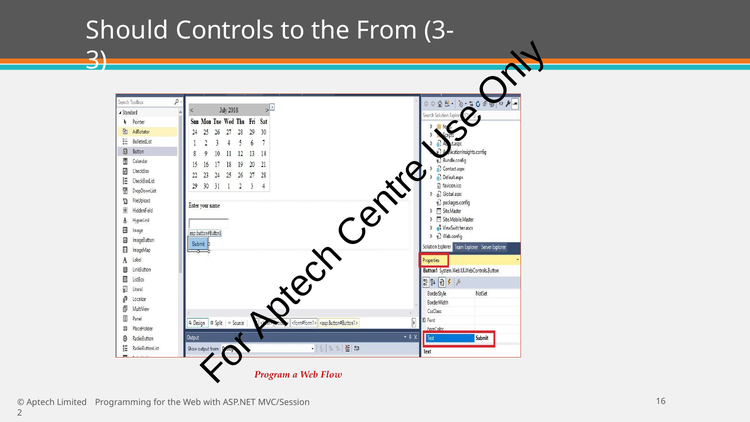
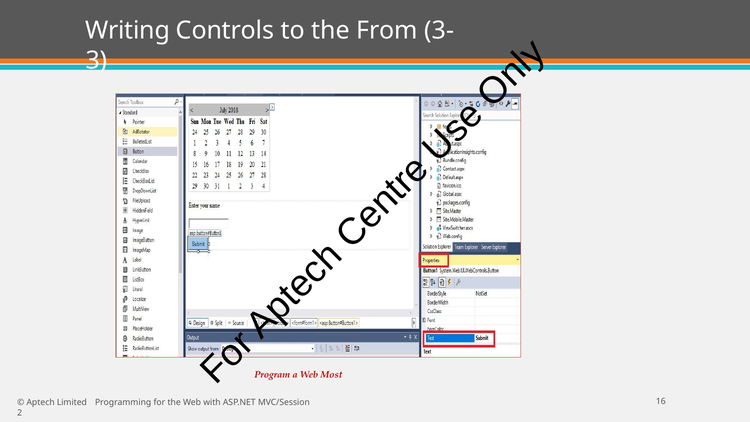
Should: Should -> Writing (128, 31)
Flow: Flow -> Most (331, 374)
